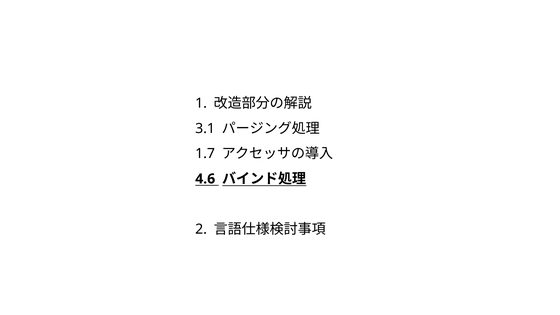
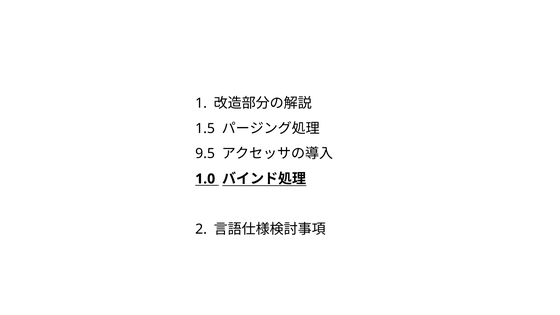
3.1: 3.1 -> 1.5 (205, 128)
1.7: 1.7 -> 9.5 (205, 154)
4.6: 4.6 -> 1.0 (205, 179)
